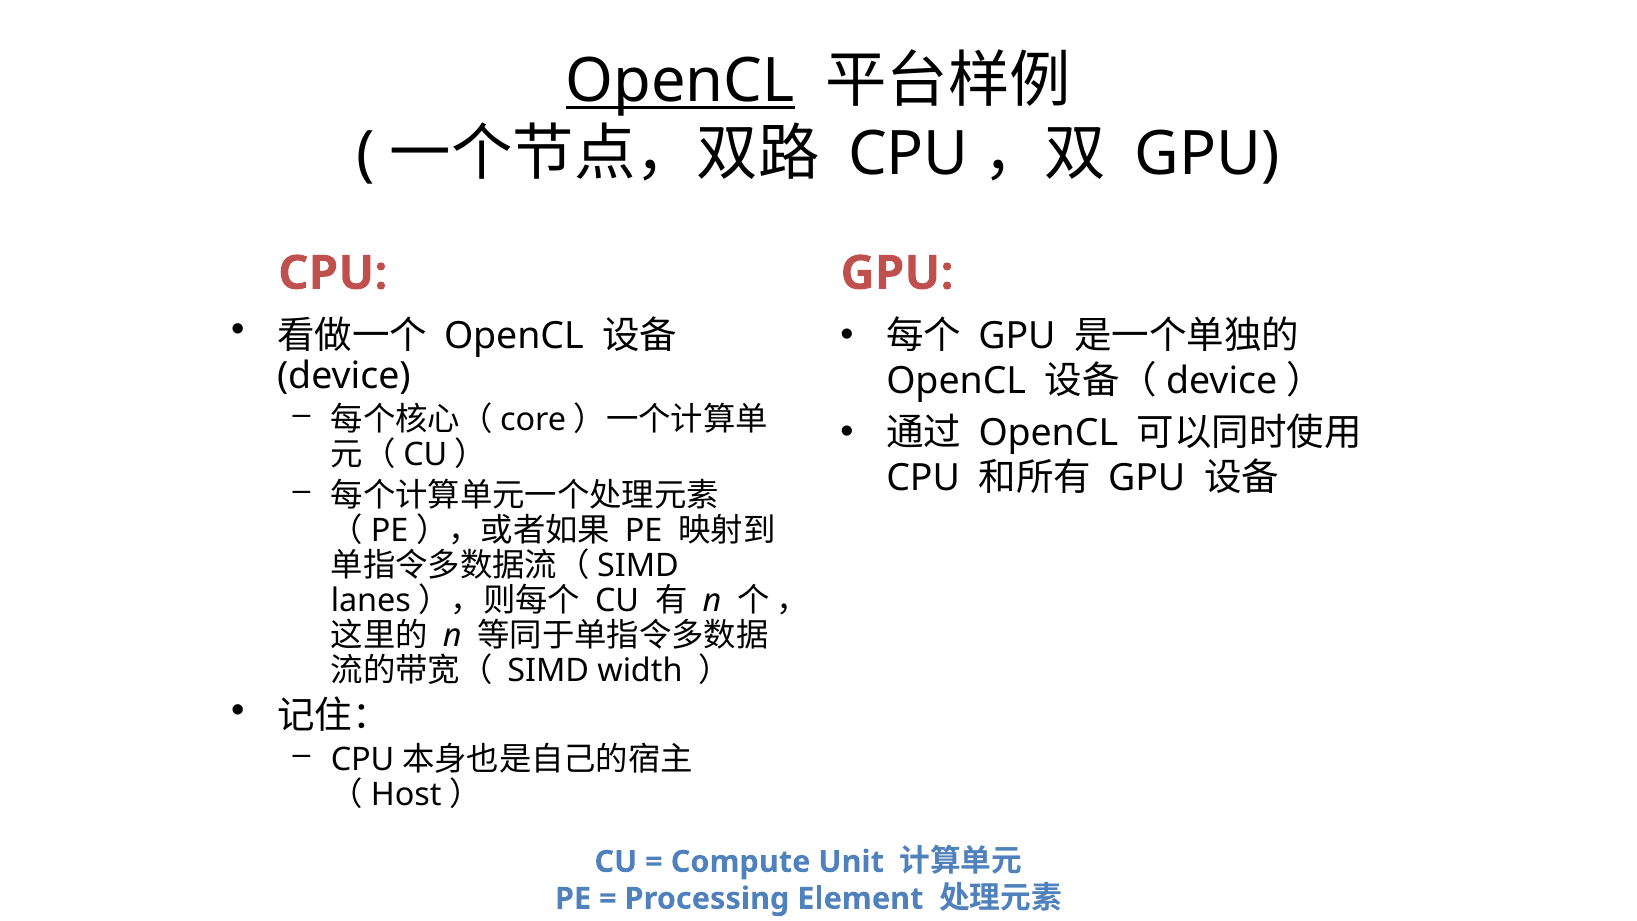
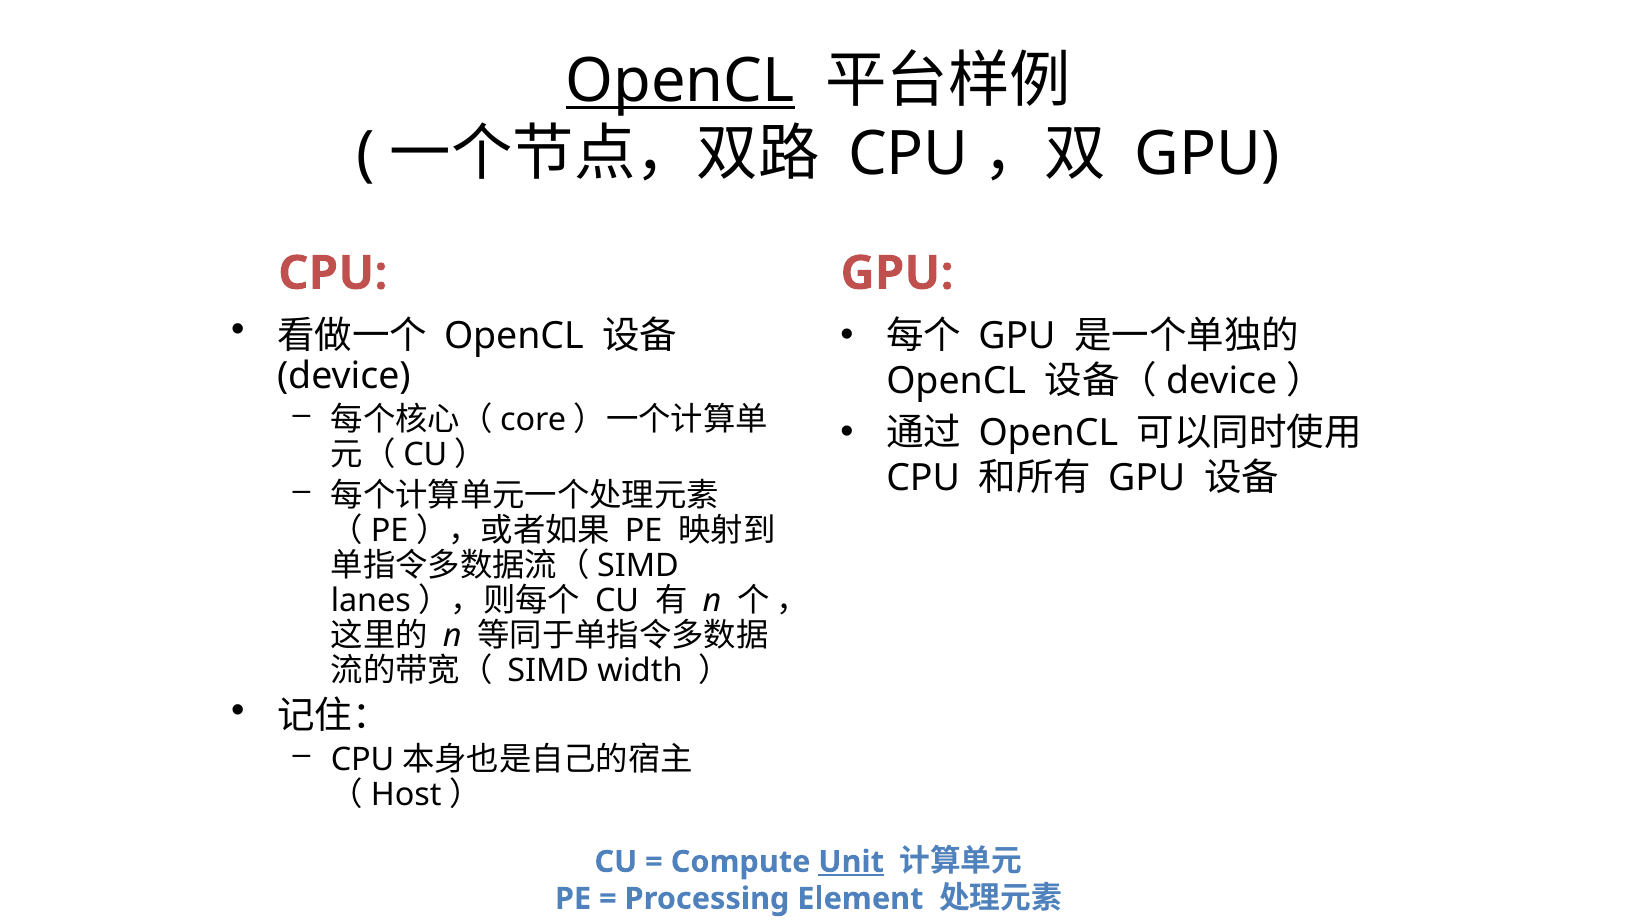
Unit underline: none -> present (851, 862)
